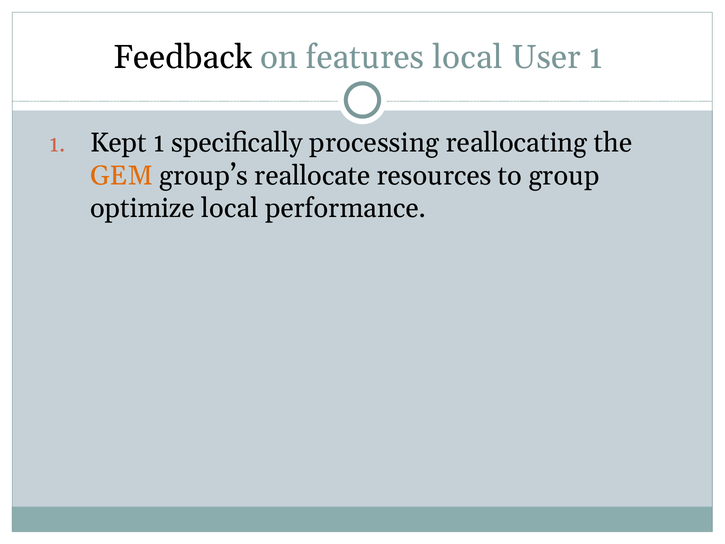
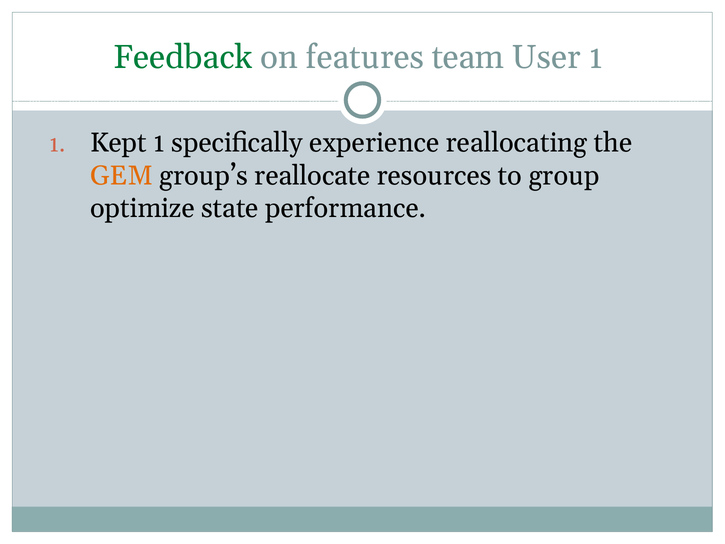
Feedback colour: black -> green (183, 57)
features local: local -> team (468, 57)
processing: processing -> experience (374, 143)
optimize local: local -> state (230, 208)
